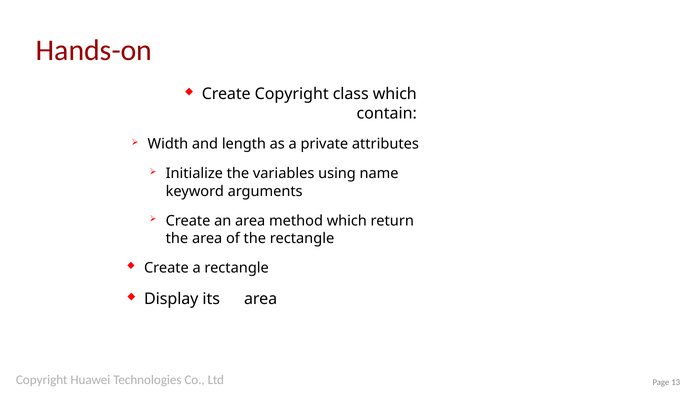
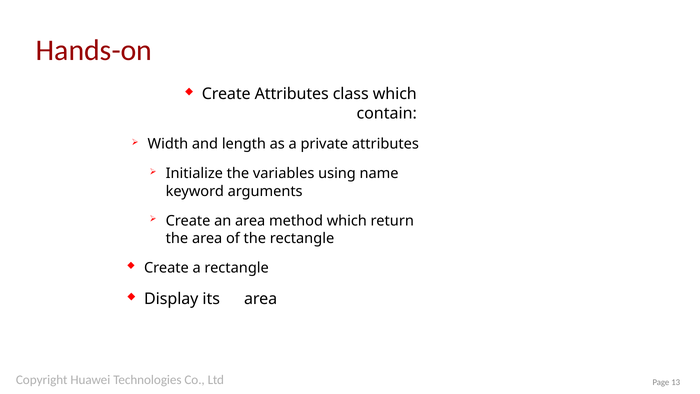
Create Copyright: Copyright -> Attributes (292, 94)
